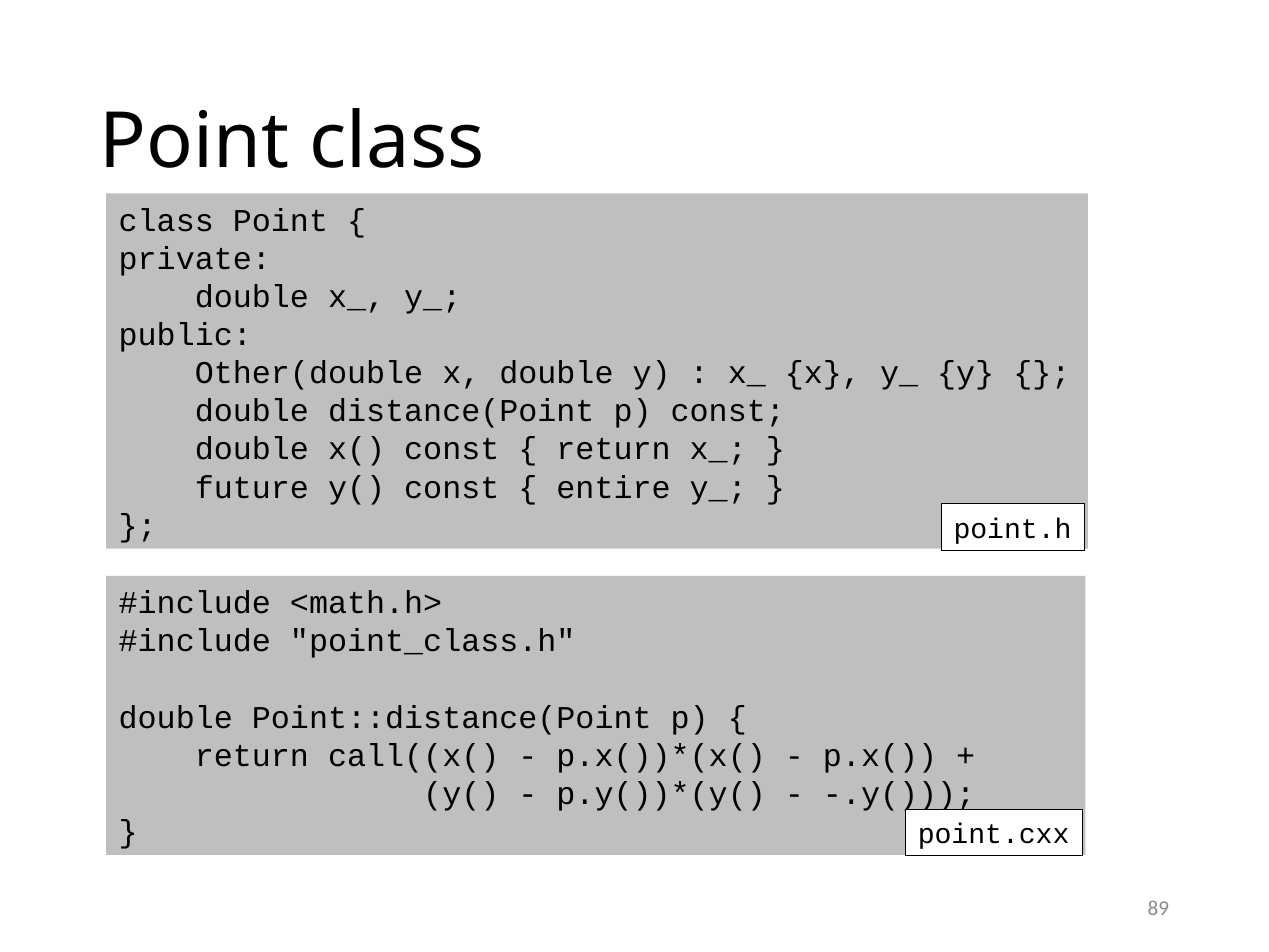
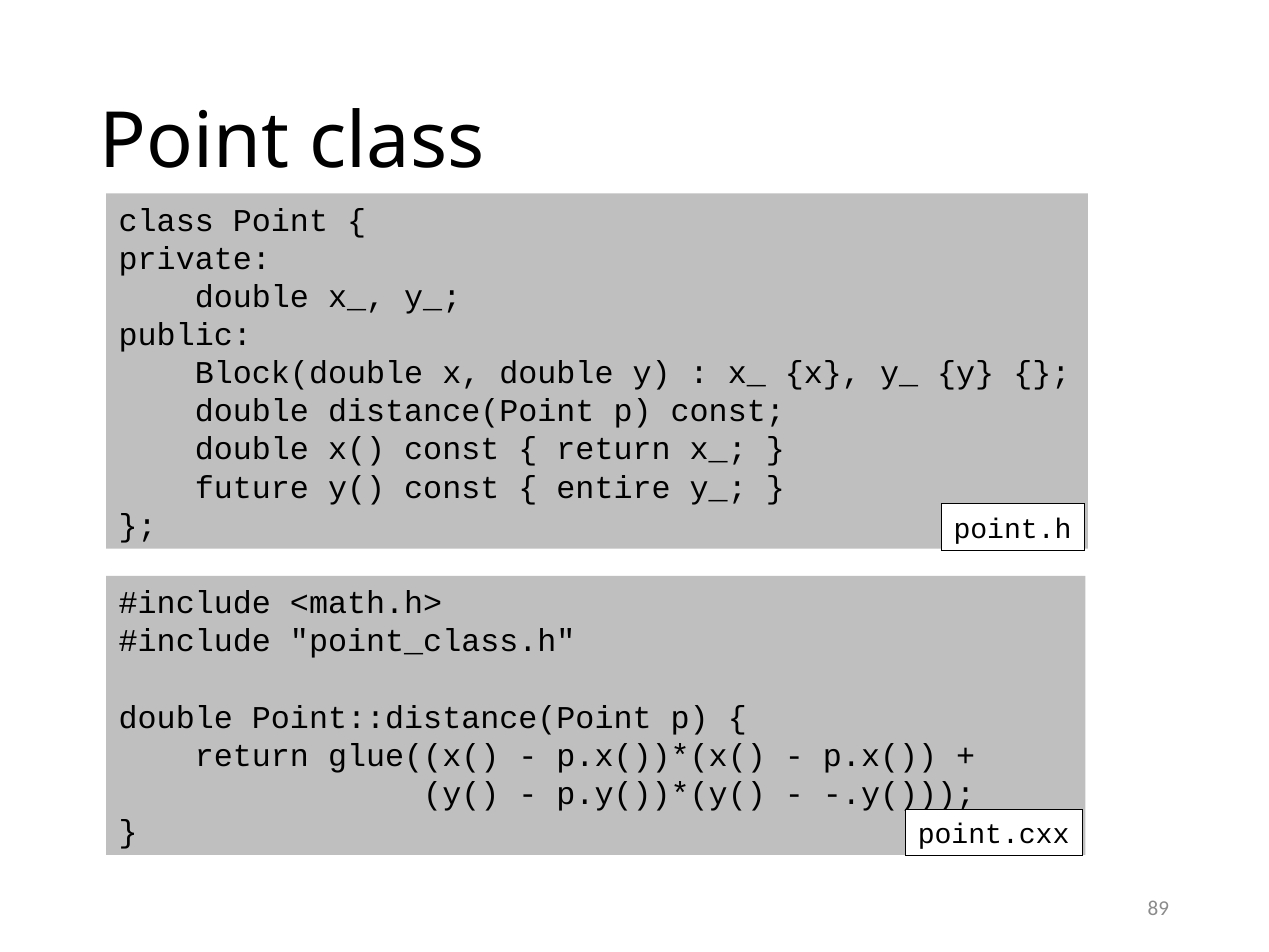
Other(double: Other(double -> Block(double (309, 373)
call((x(: call((x( -> glue((x( (414, 755)
